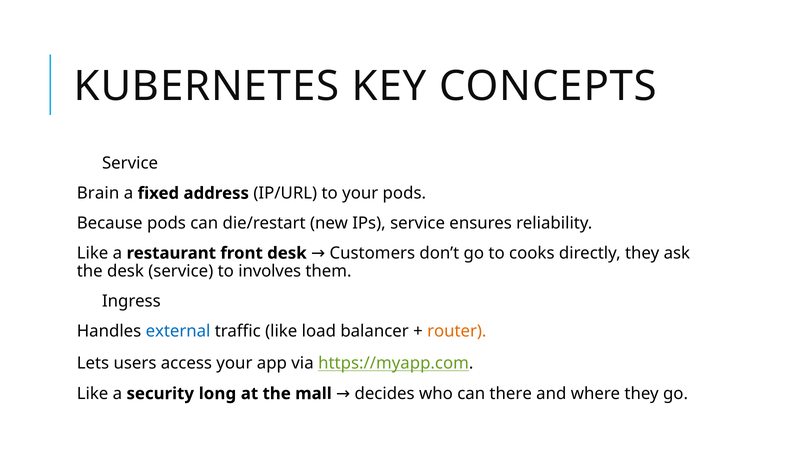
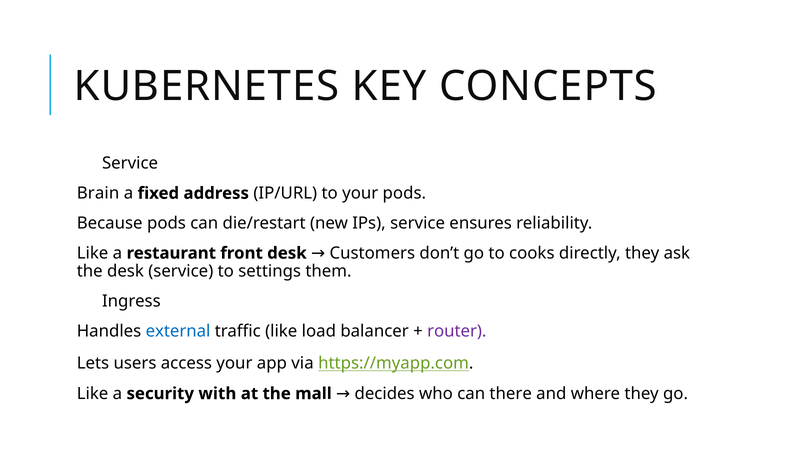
involves: involves -> settings (270, 271)
router colour: orange -> purple (457, 331)
long: long -> with (217, 393)
